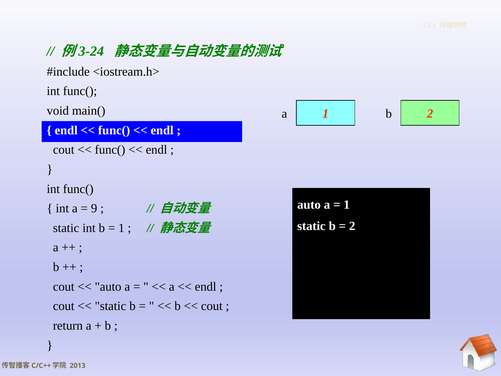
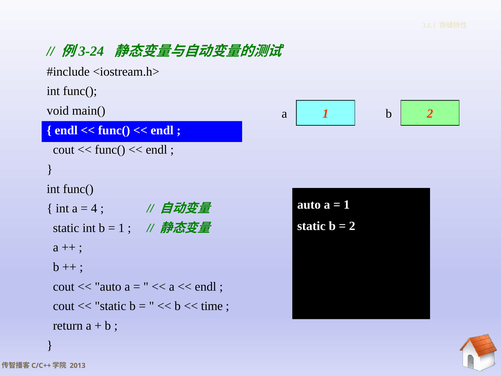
9: 9 -> 4 (94, 208)
cout: cout -> time (212, 306)
